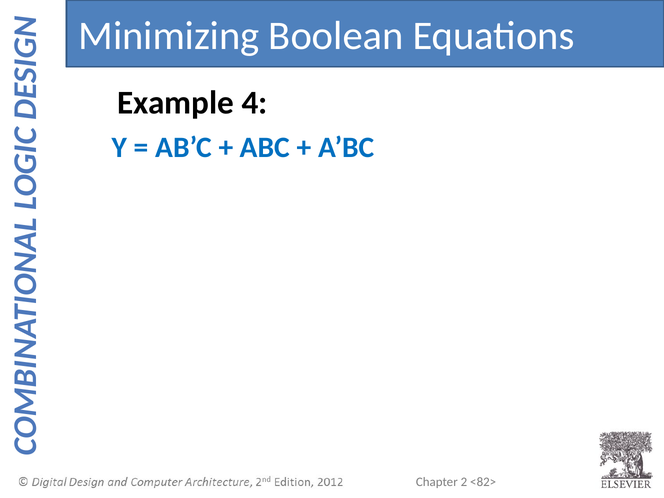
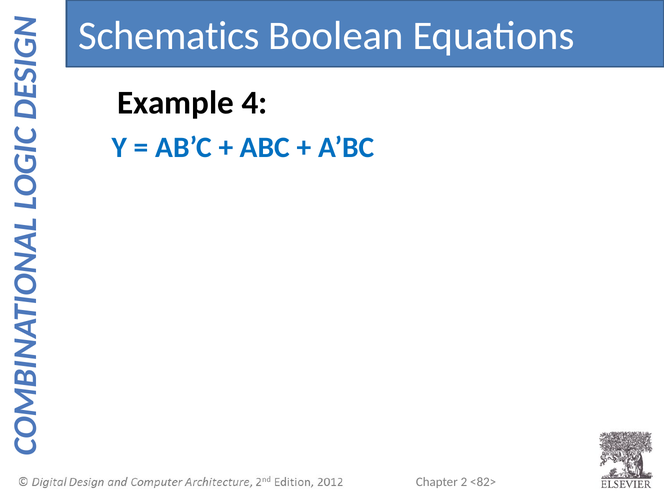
Minimizing: Minimizing -> Schematics (169, 36)
